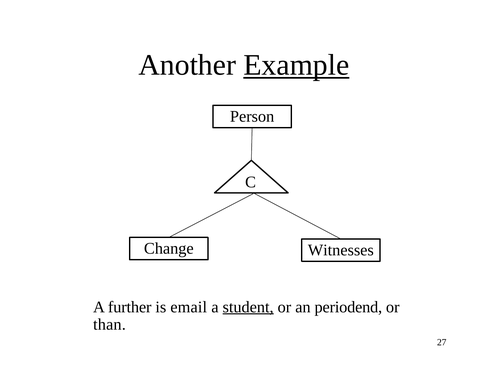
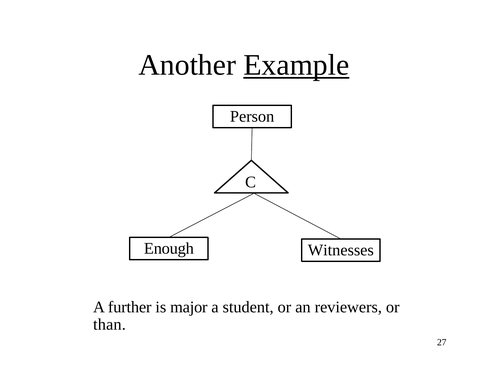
Change: Change -> Enough (169, 248)
email: email -> major (189, 307)
student underline: present -> none (248, 307)
periodend: periodend -> reviewers (348, 307)
